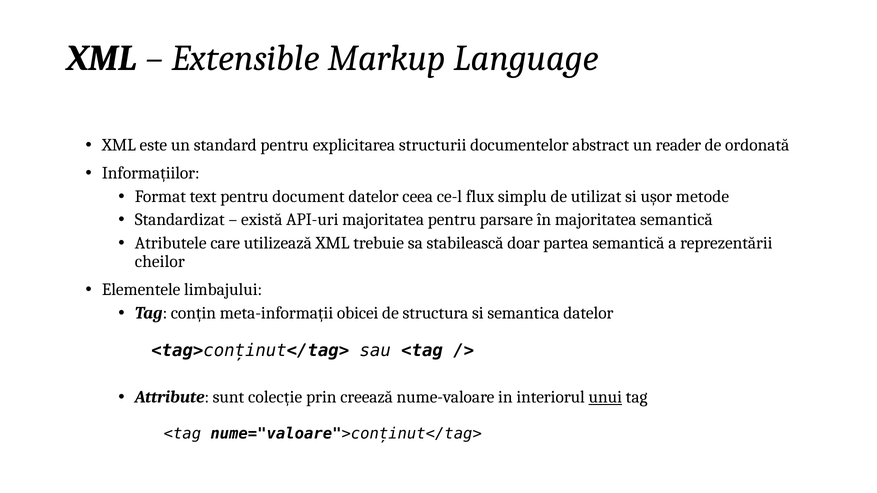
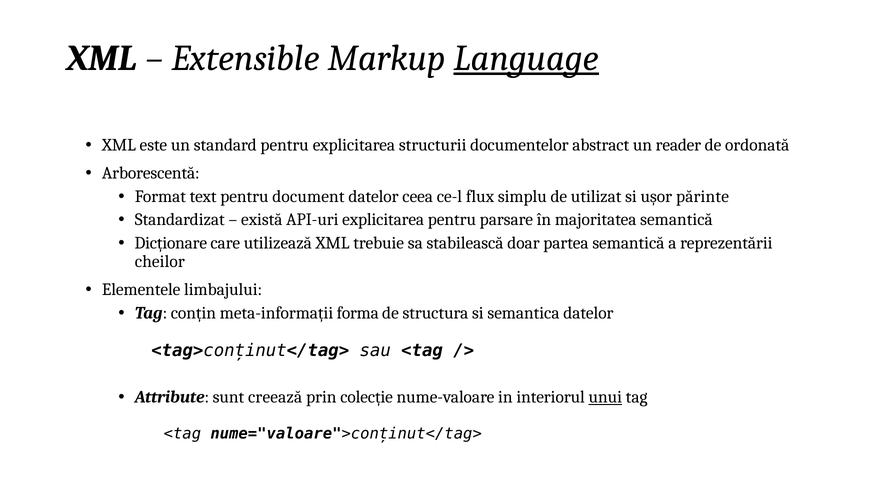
Language underline: none -> present (526, 58)
Informațiilor: Informațiilor -> Arborescentă (151, 173)
metode: metode -> părinte (702, 197)
API-uri majoritatea: majoritatea -> explicitarea (383, 220)
Atributele: Atributele -> Dicționare (171, 243)
obicei: obicei -> forma (358, 313)
colecție: colecție -> creează (275, 397)
creează: creează -> colecție (367, 397)
